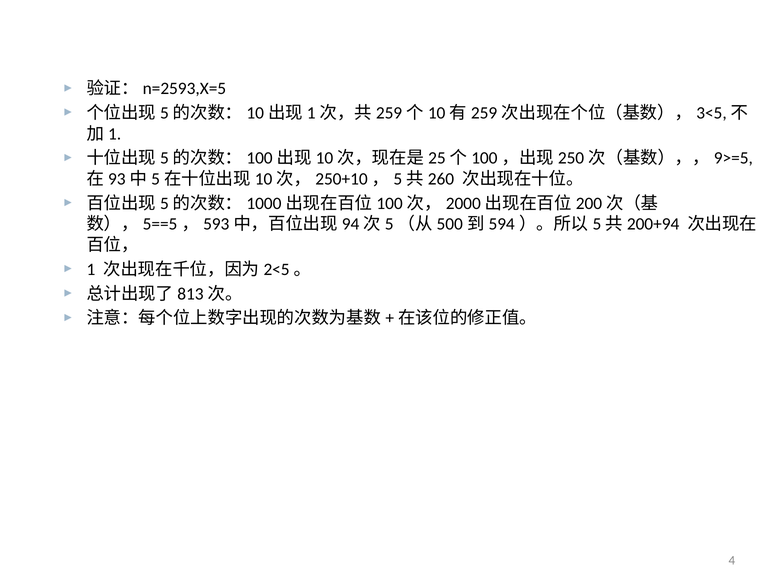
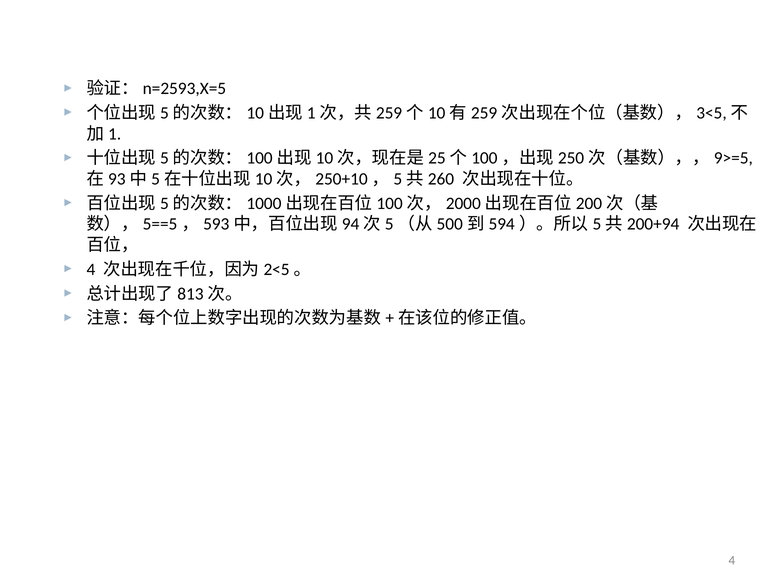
1: 1 -> 4 (91, 269)
